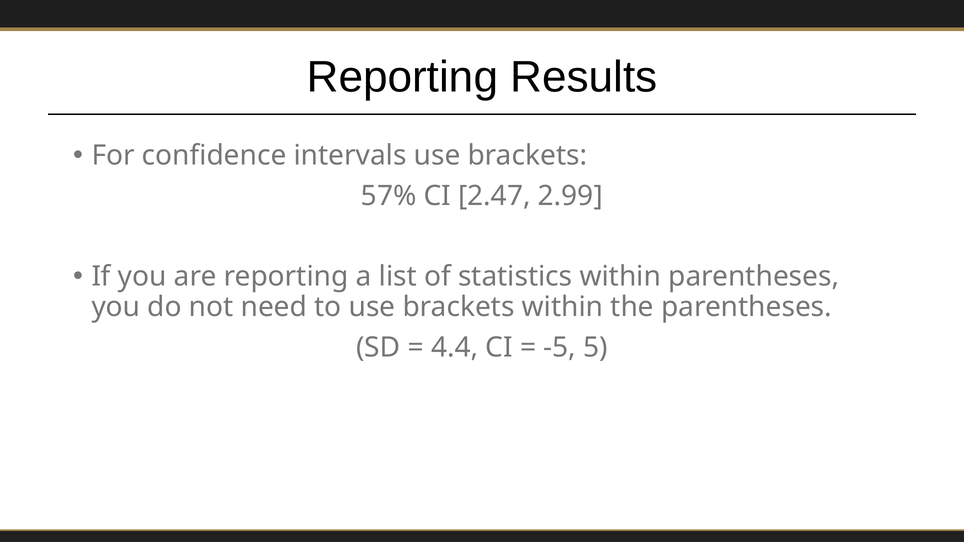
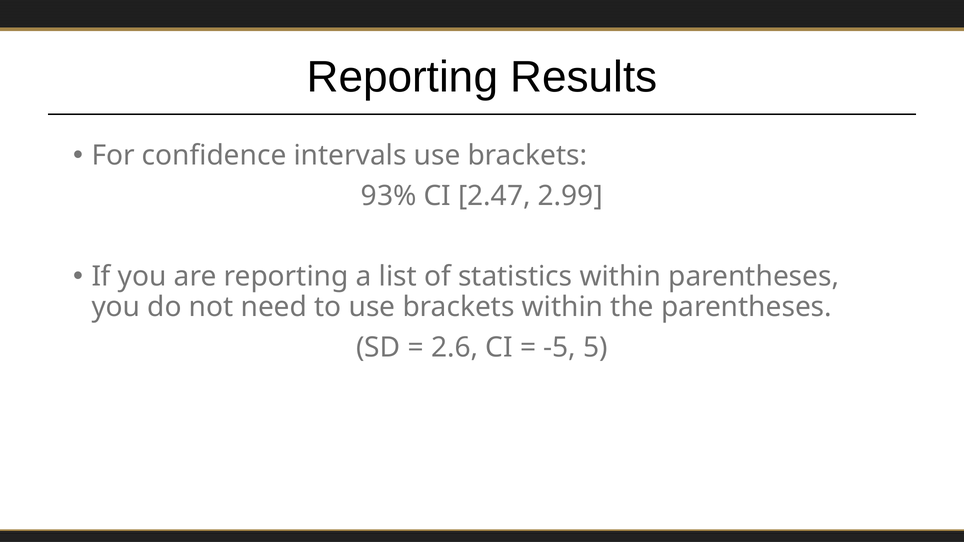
57%: 57% -> 93% (389, 196)
4.4: 4.4 -> 2.6 (455, 348)
